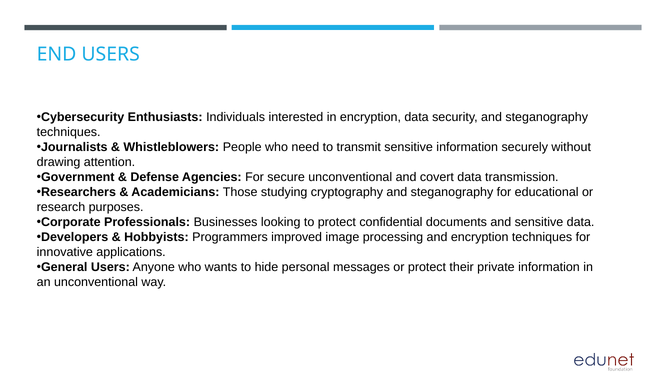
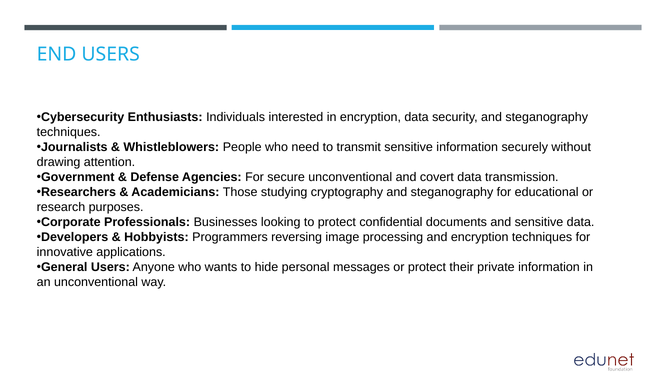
improved: improved -> reversing (297, 237)
